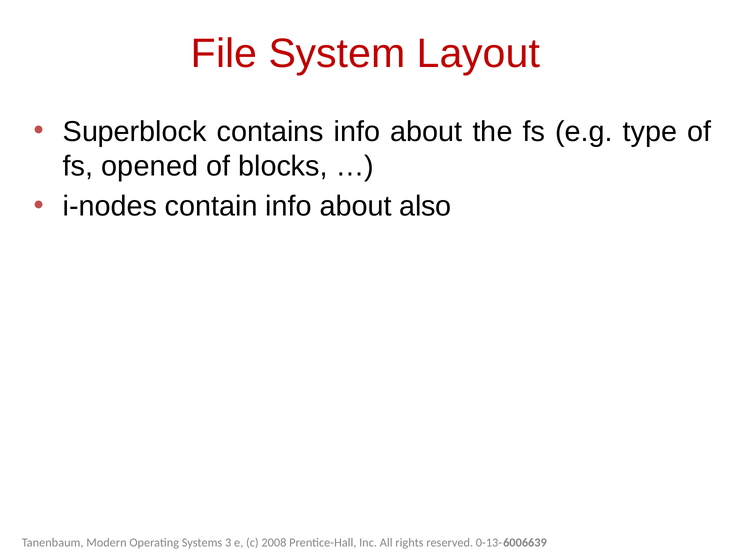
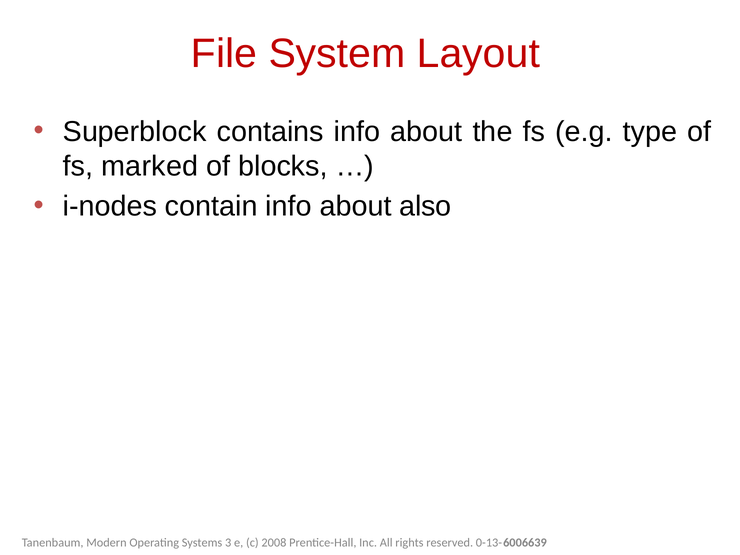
opened: opened -> marked (150, 166)
